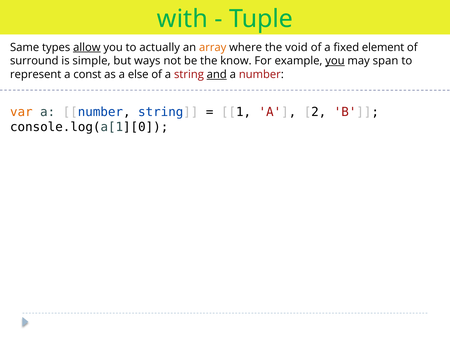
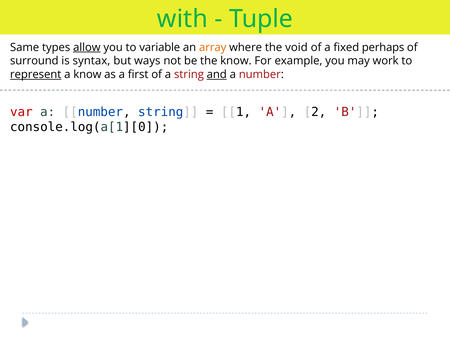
actually: actually -> variable (160, 47)
element: element -> perhaps (383, 47)
simple: simple -> syntax (91, 61)
you underline: present -> none (335, 61)
span: span -> work (386, 61)
represent underline: none -> present (36, 74)
a const: const -> know (87, 74)
else: else -> first (138, 74)
var colour: orange -> red (21, 112)
